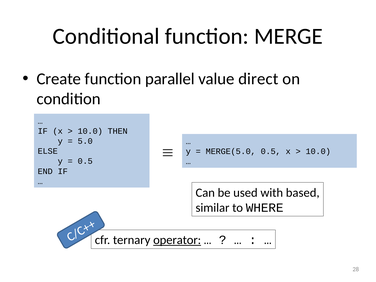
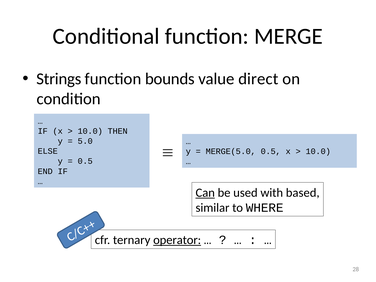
Create: Create -> Strings (59, 79)
parallel: parallel -> bounds (170, 79)
Can underline: none -> present (205, 193)
